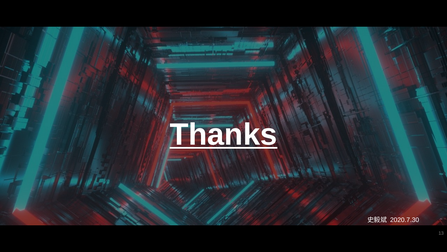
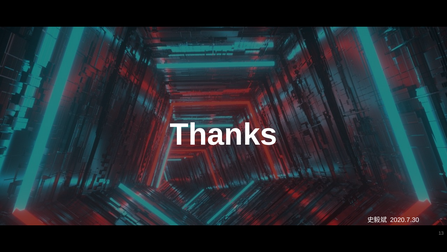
Thanks underline: present -> none (223, 134)
